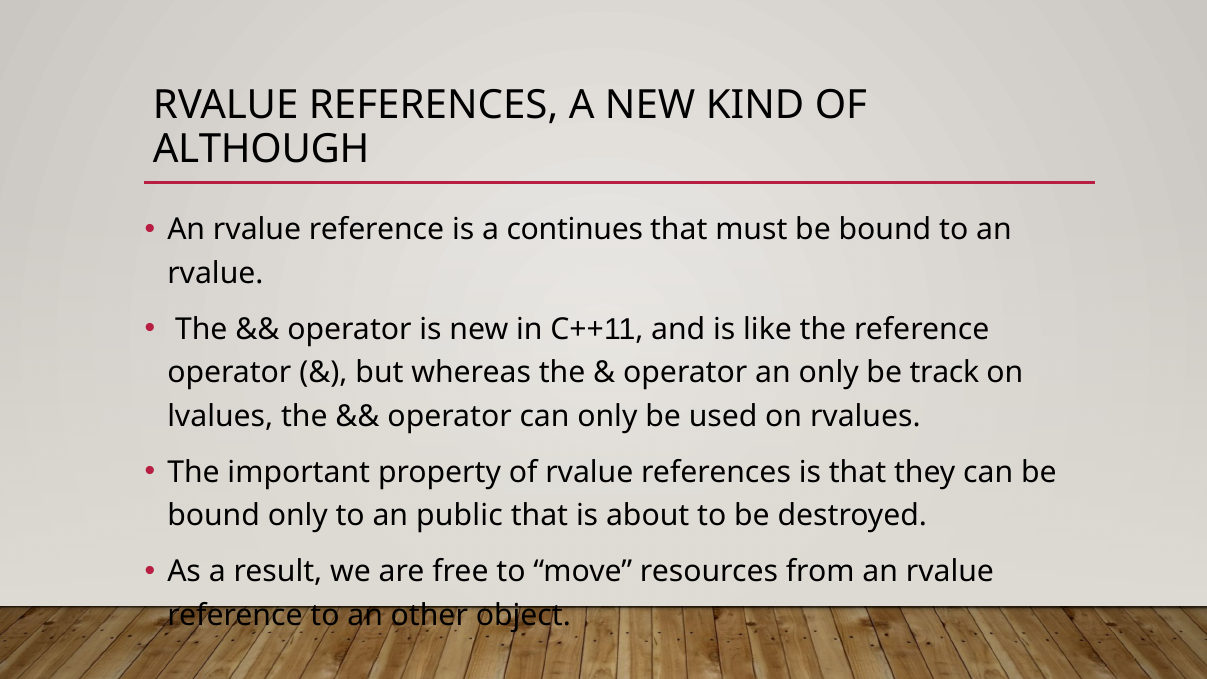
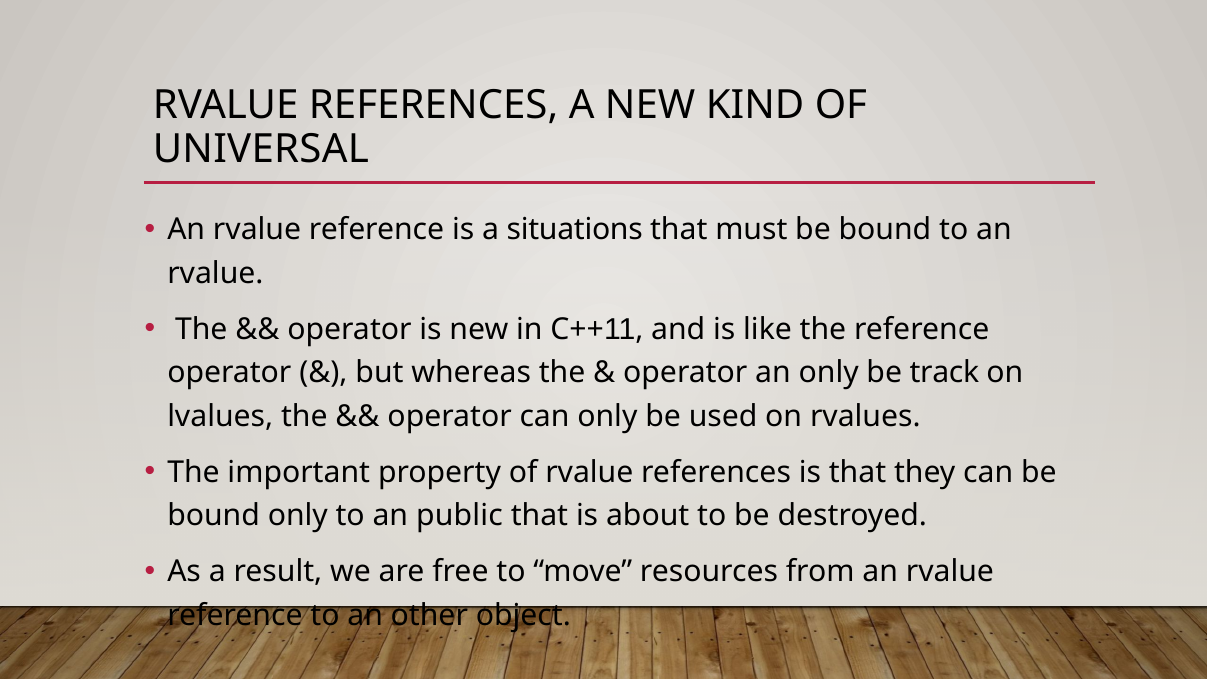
ALTHOUGH: ALTHOUGH -> UNIVERSAL (261, 149)
continues: continues -> situations (575, 230)
